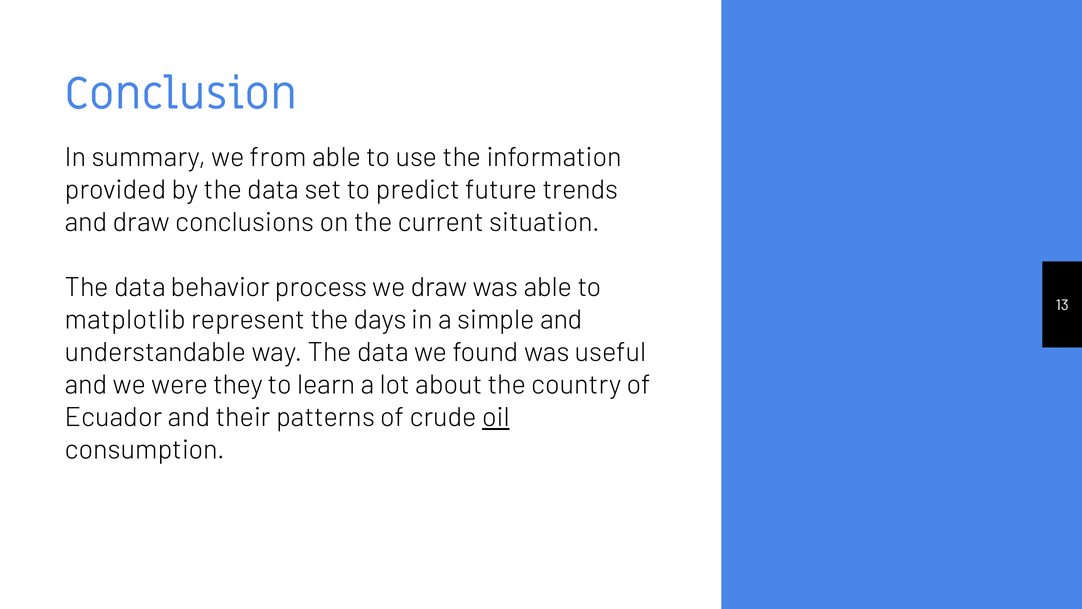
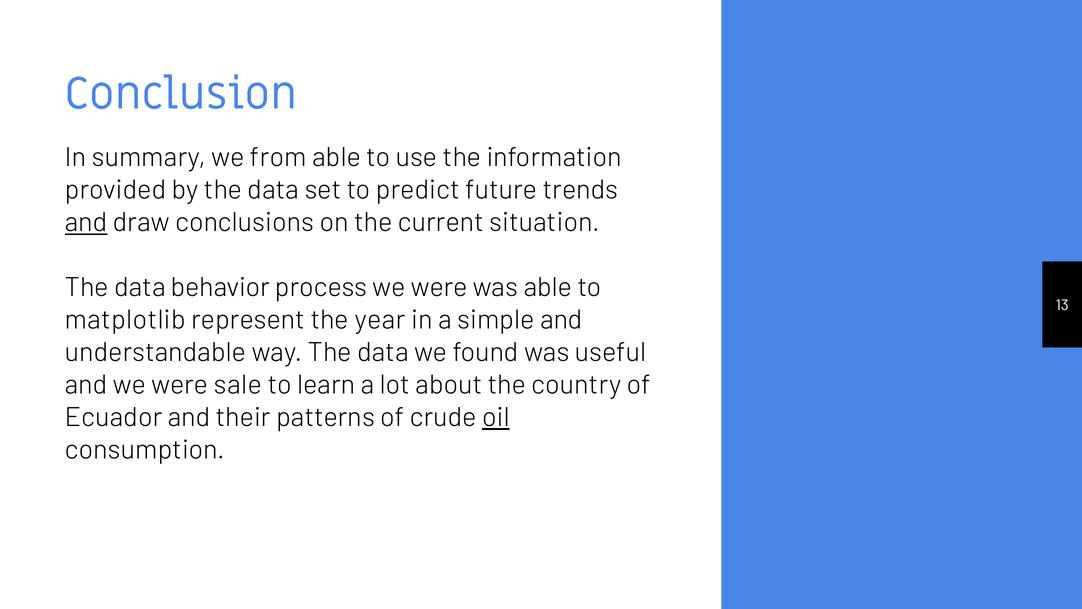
and underline: none -> present (86, 222)
process we draw: draw -> were (439, 287)
days: days -> year (380, 320)
they: they -> sale (238, 385)
